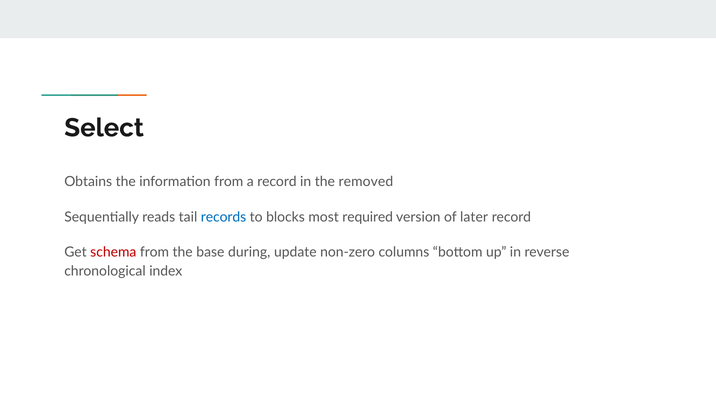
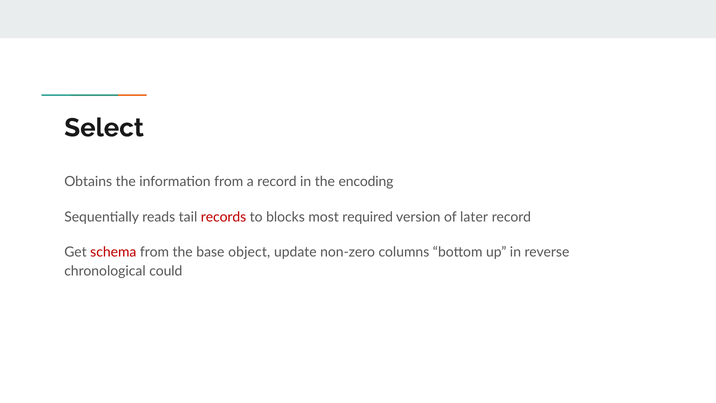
removed: removed -> encoding (366, 182)
records colour: blue -> red (224, 217)
during: during -> object (249, 252)
index: index -> could (166, 271)
